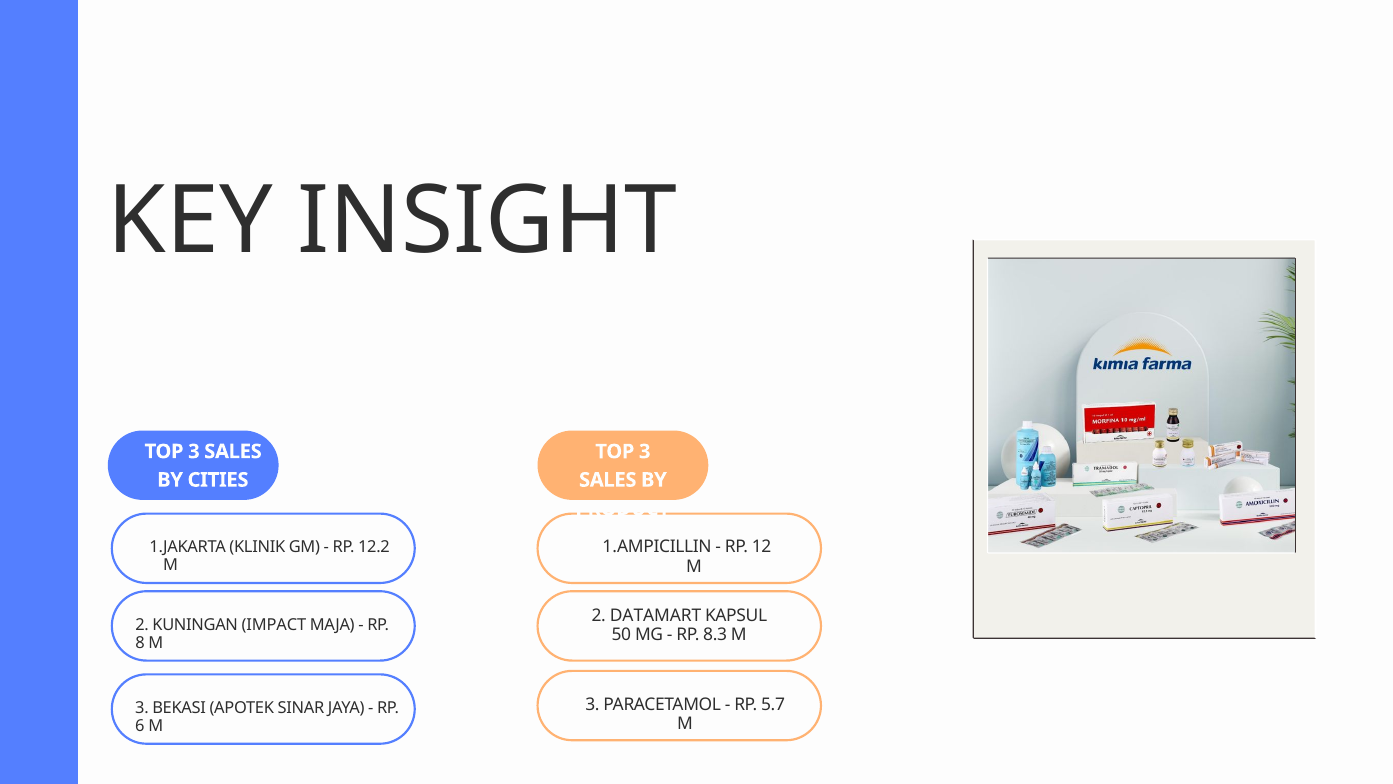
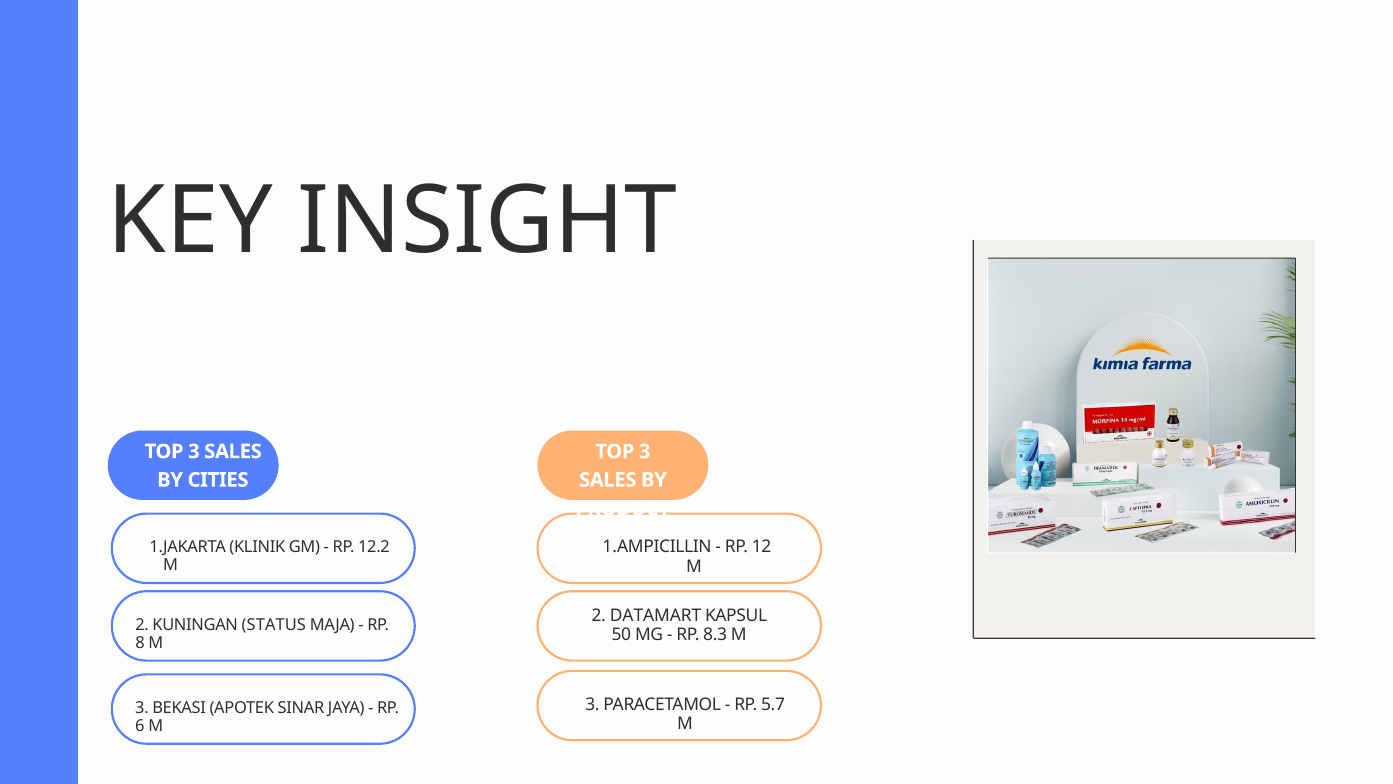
IMPACT: IMPACT -> STATUS (274, 625)
